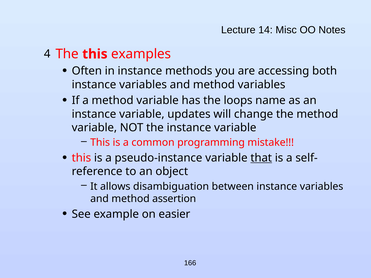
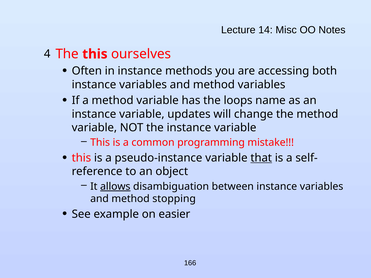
examples: examples -> ourselves (141, 54)
allows underline: none -> present (115, 187)
assertion: assertion -> stopping (174, 199)
